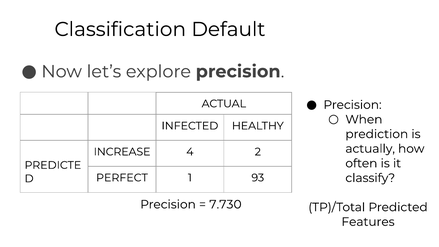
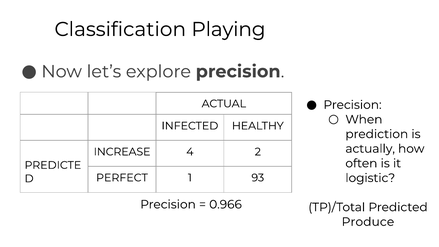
Default: Default -> Playing (228, 29)
classify: classify -> logistic (370, 178)
7.730: 7.730 -> 0.966 (226, 204)
Features: Features -> Produce (368, 222)
